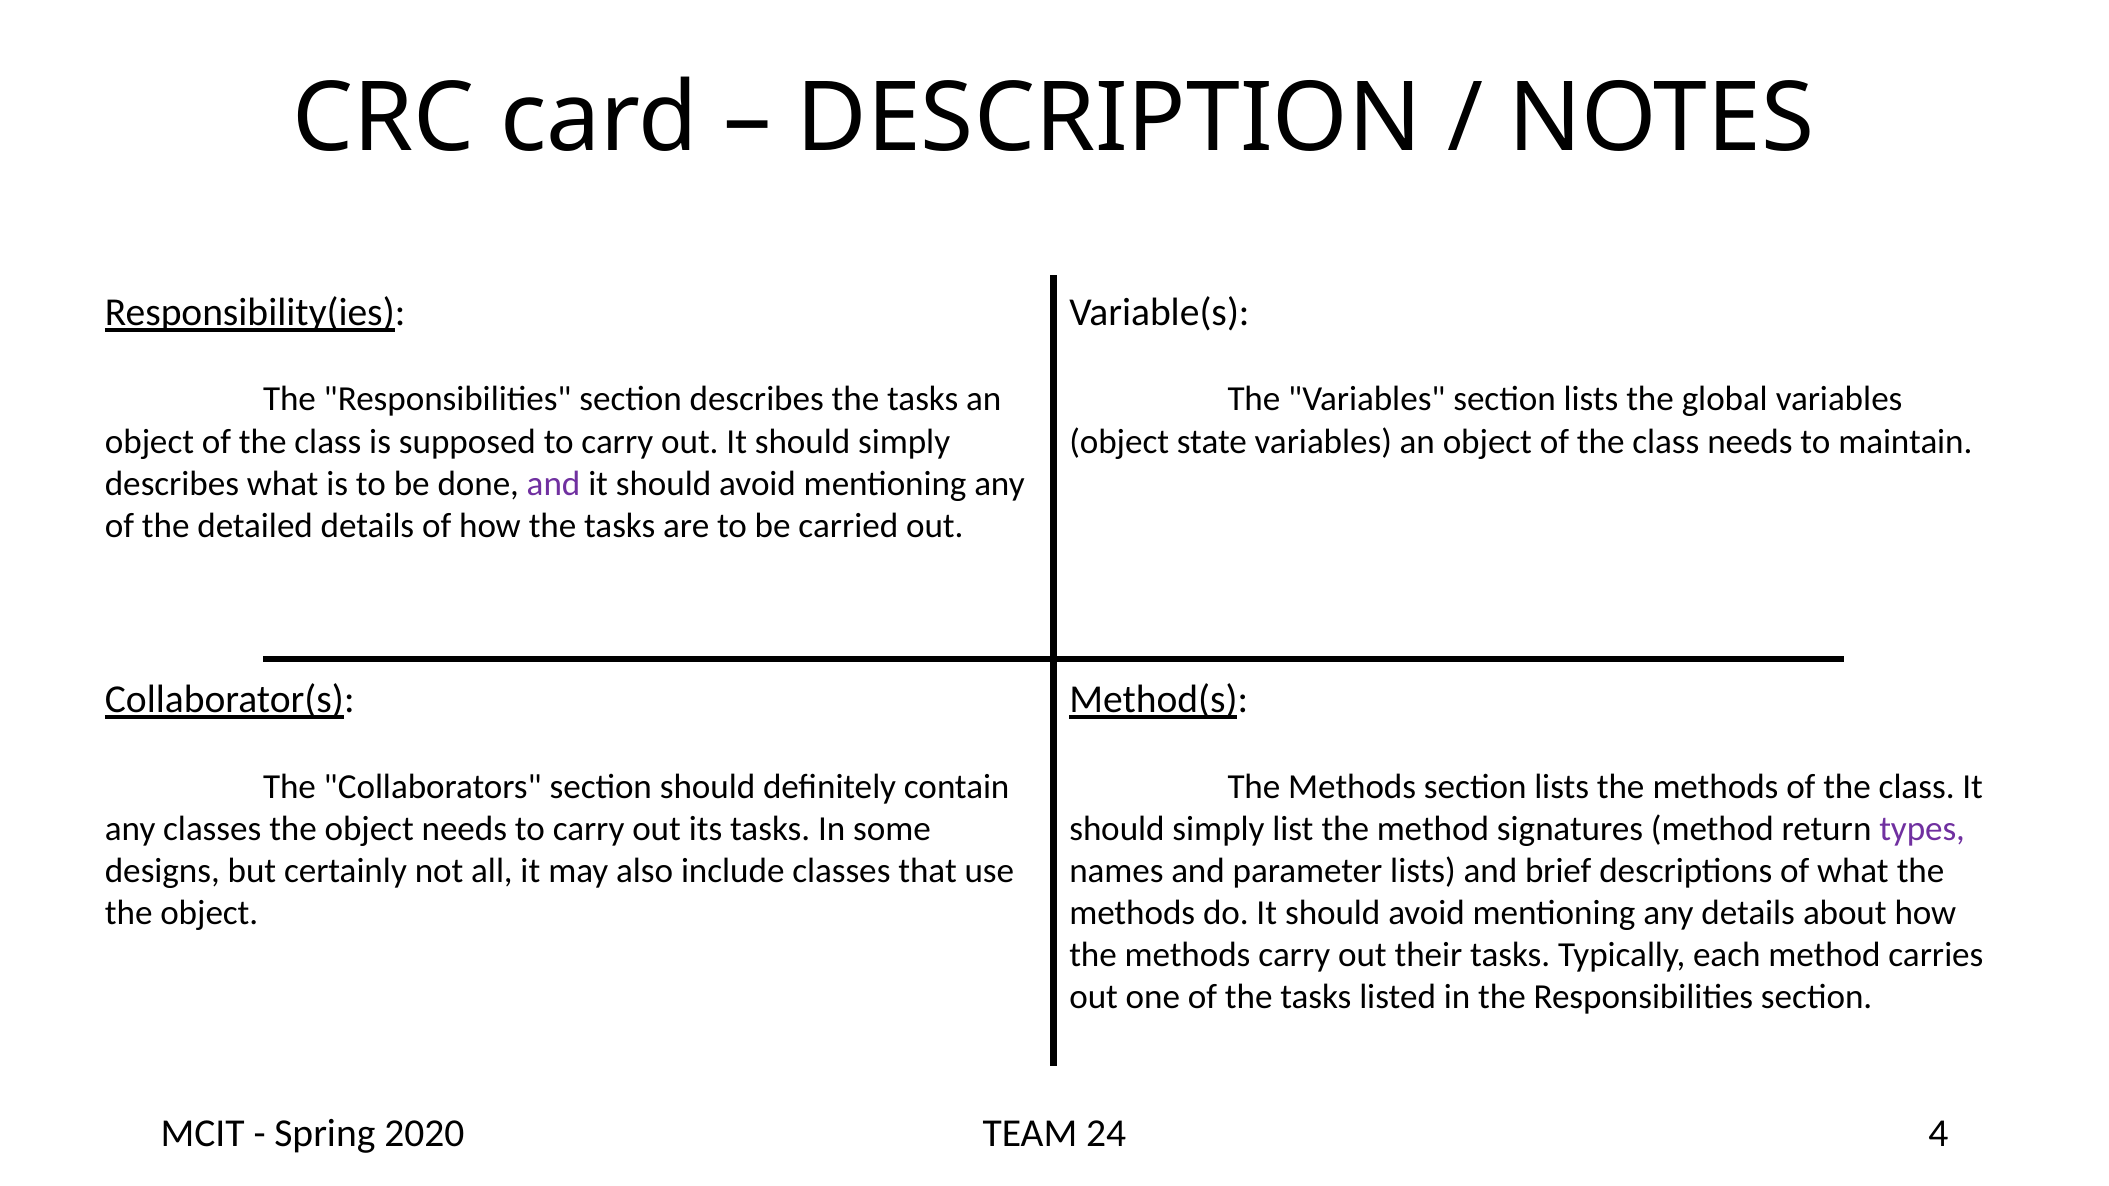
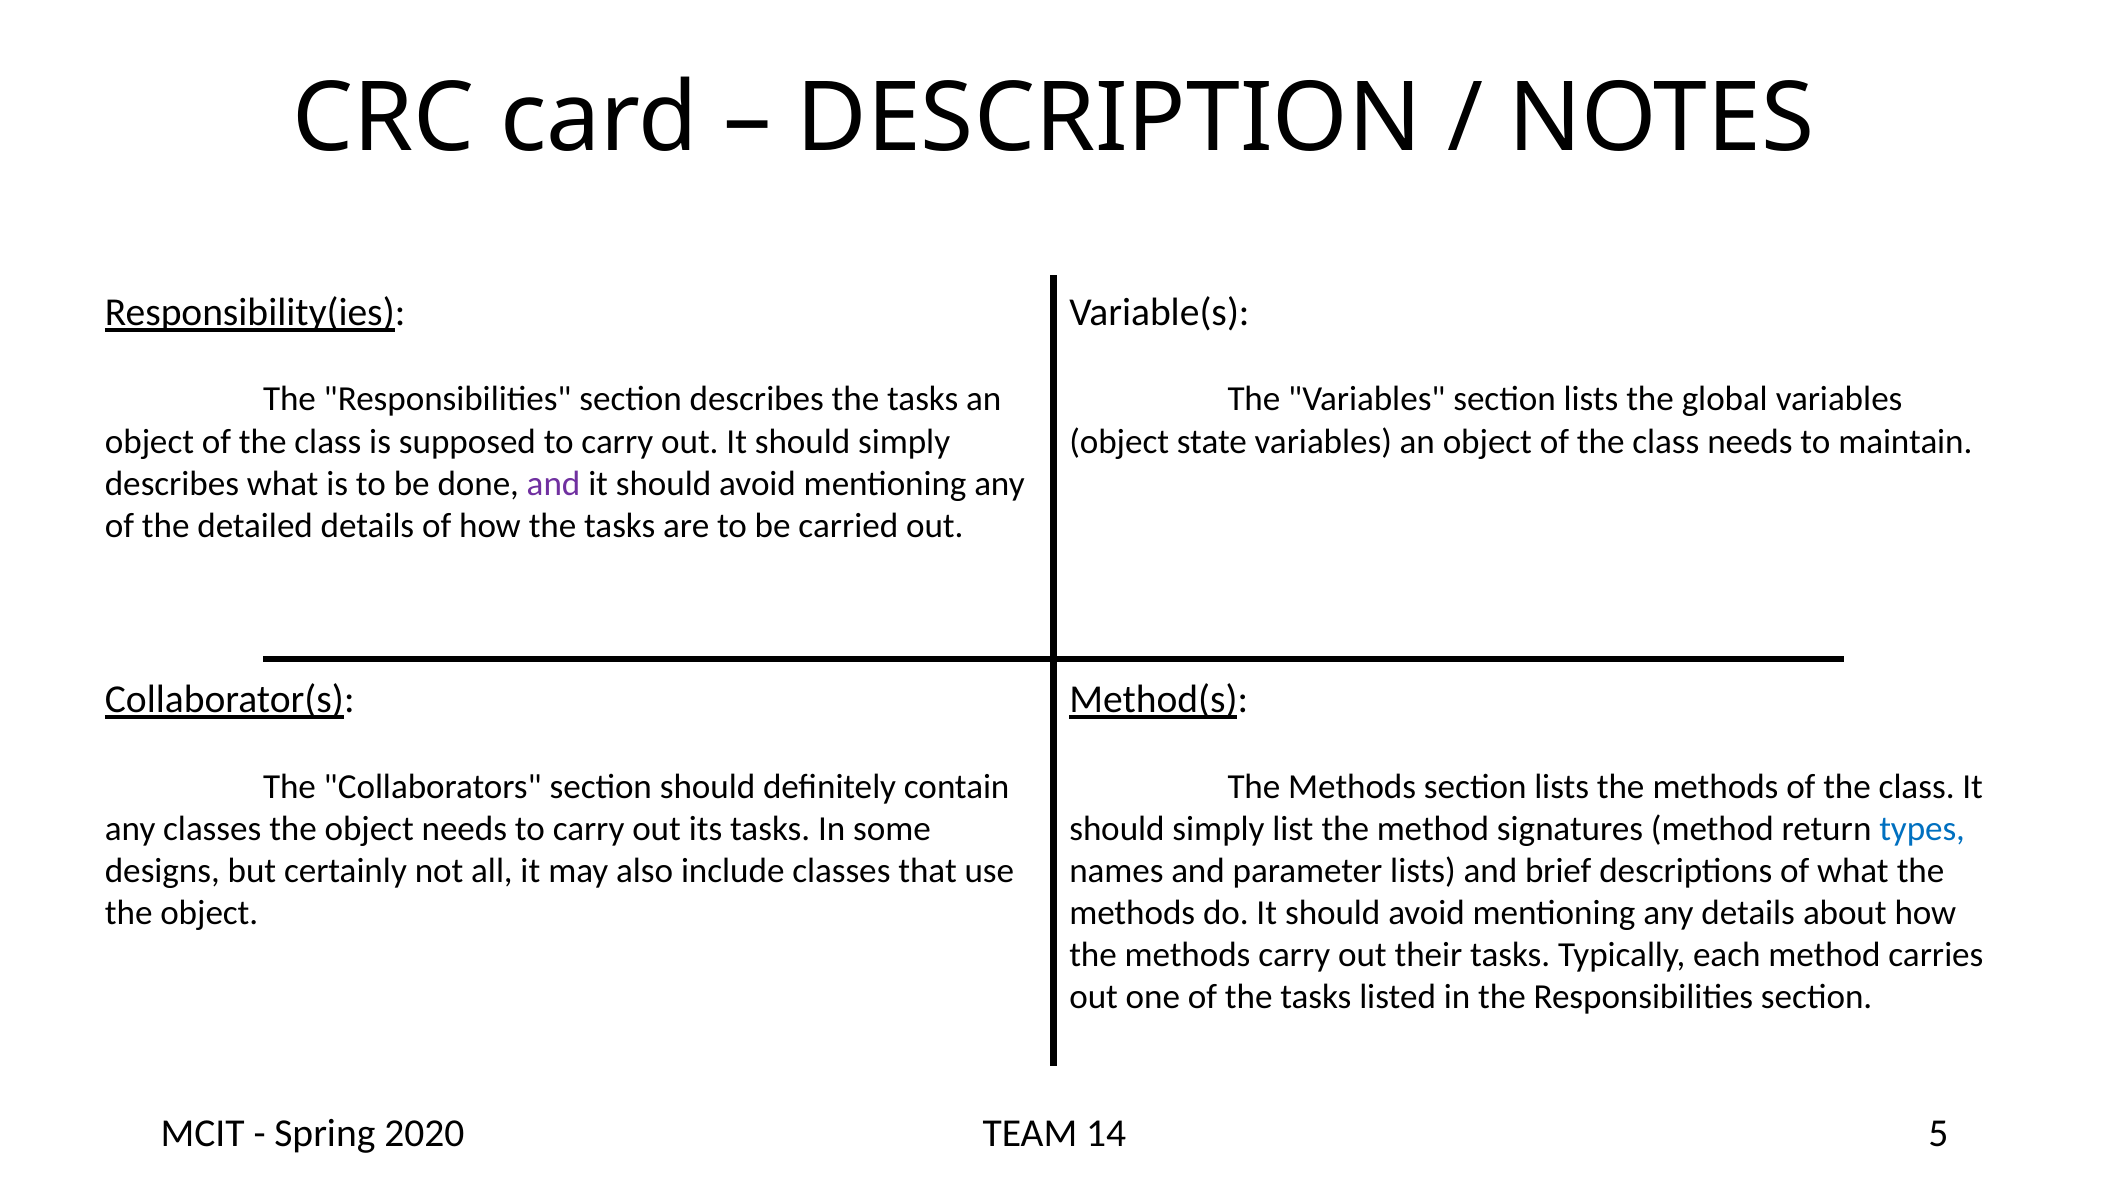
types colour: purple -> blue (1922, 829)
24: 24 -> 14 (1106, 1134)
4: 4 -> 5 (1938, 1134)
